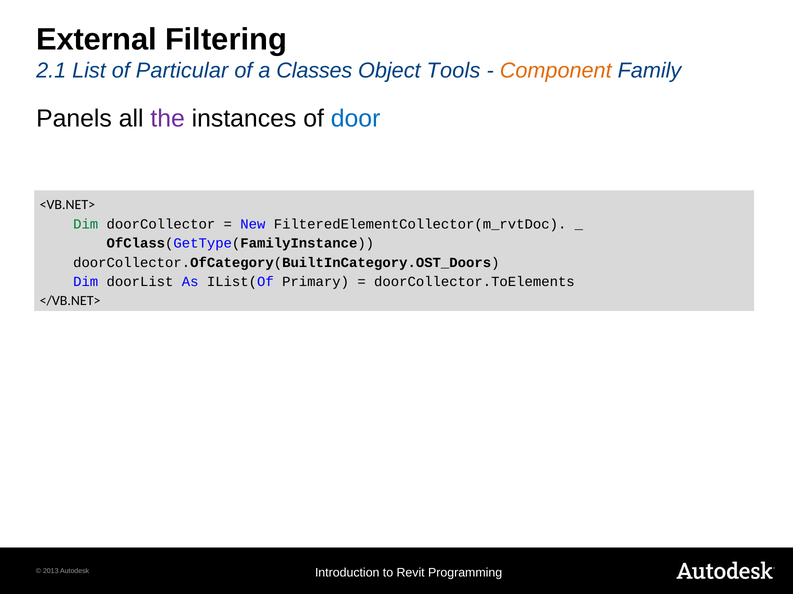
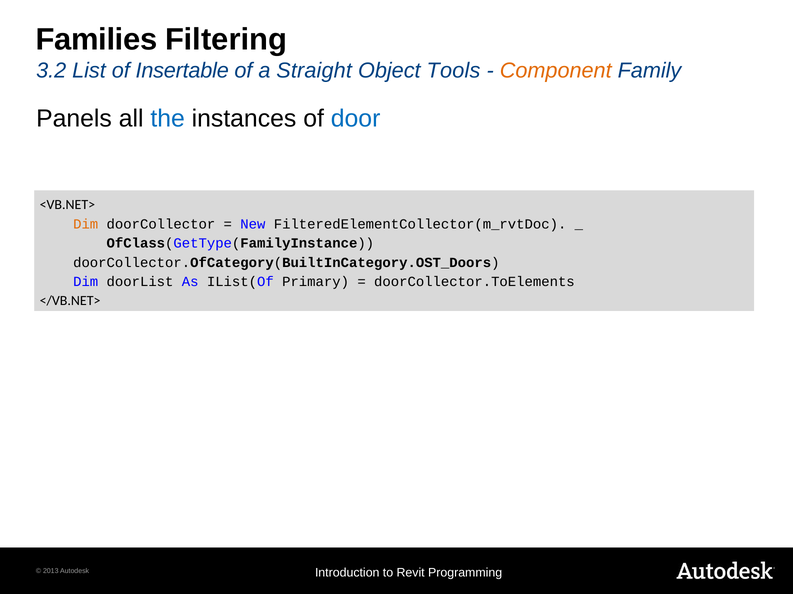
External: External -> Families (96, 40)
2.1: 2.1 -> 3.2 (51, 71)
Particular: Particular -> Insertable (182, 71)
Classes: Classes -> Straight (314, 71)
the colour: purple -> blue (168, 119)
Dim colour: green -> orange (86, 224)
